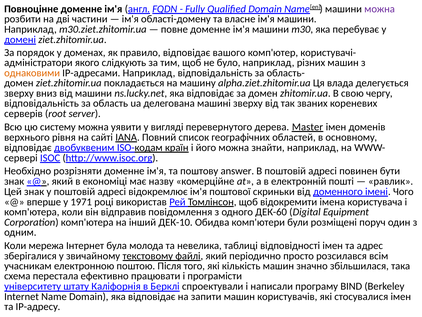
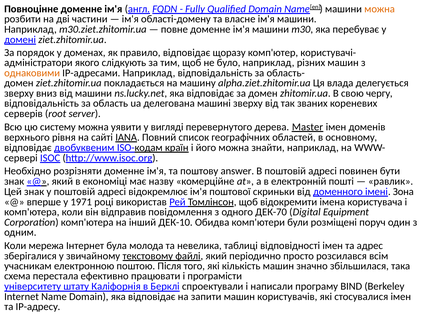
можна colour: purple -> orange (380, 9)
вашого: вашого -> щоразу (229, 53)
Чого: Чого -> Зона (403, 191)
ДЕК-60: ДЕК-60 -> ДЕК-70 (271, 212)
